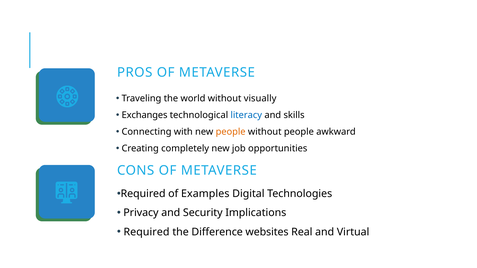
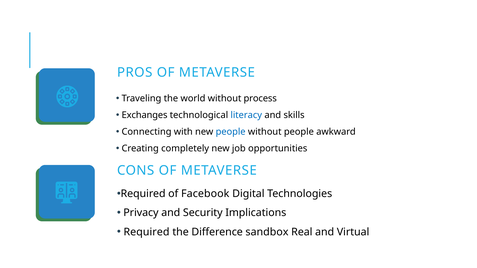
visually: visually -> process (260, 99)
people colour: orange -> blue (231, 132)
Examples: Examples -> Facebook (205, 194)
websites: websites -> sandbox (267, 232)
